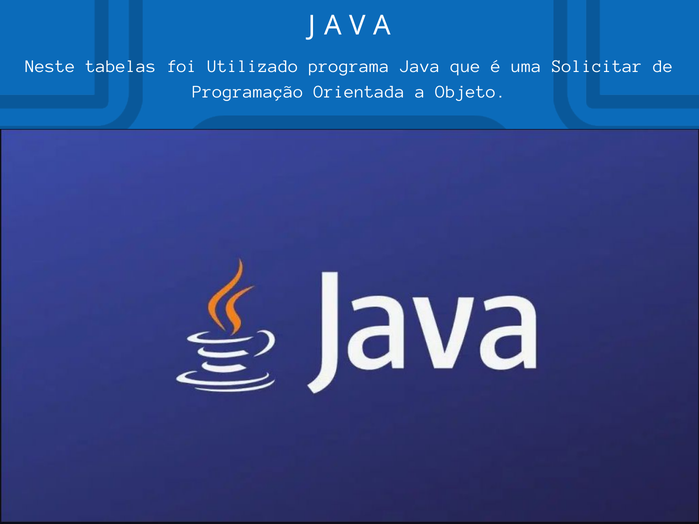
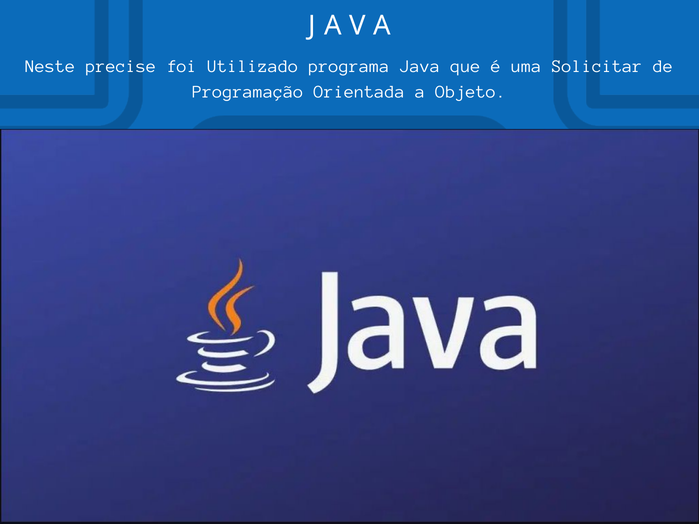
tabelas: tabelas -> precise (121, 66)
